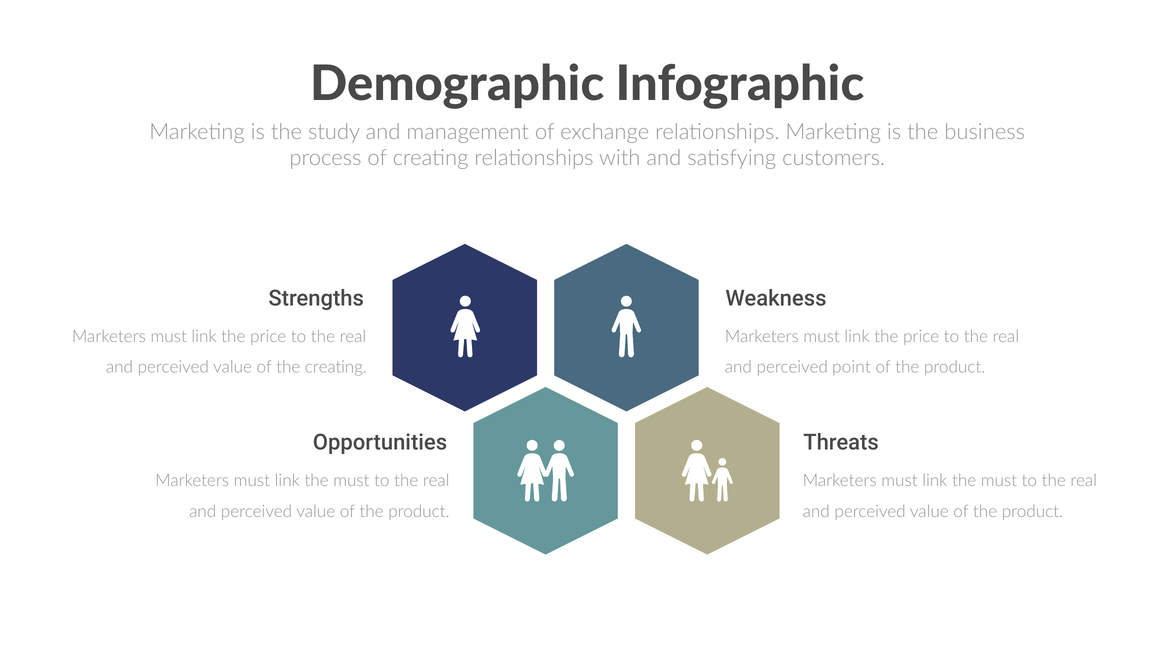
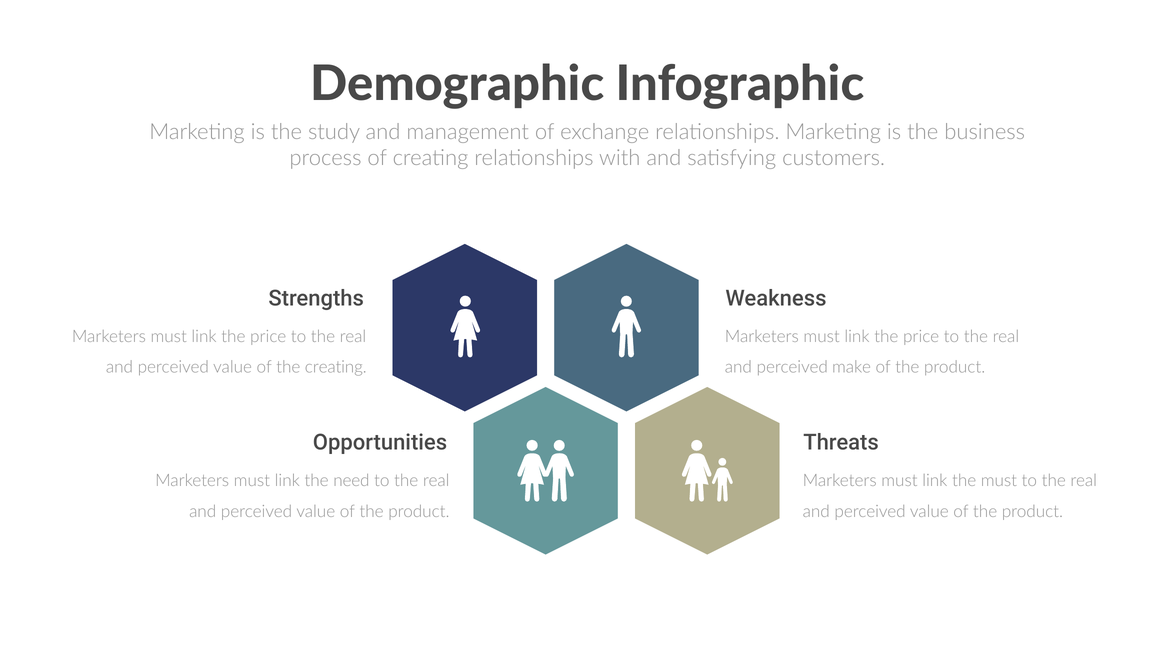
point: point -> make (852, 367)
must: must -> need (351, 481)
